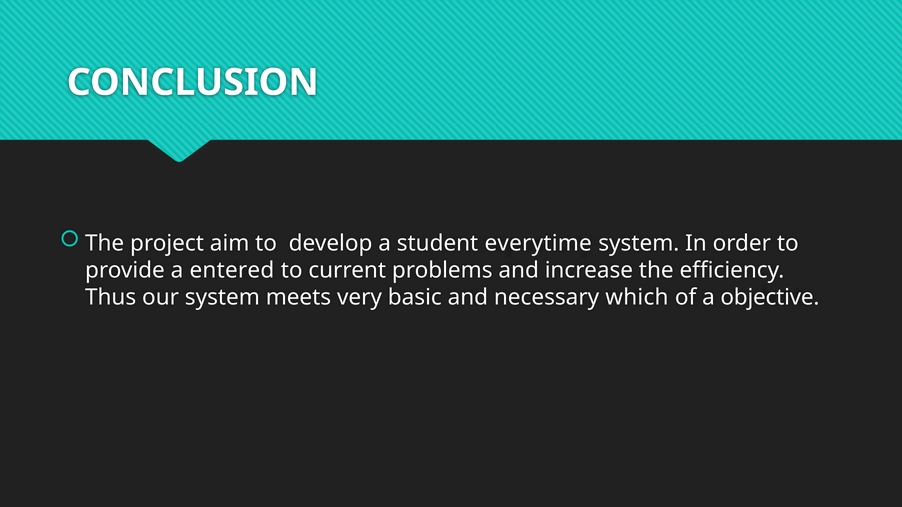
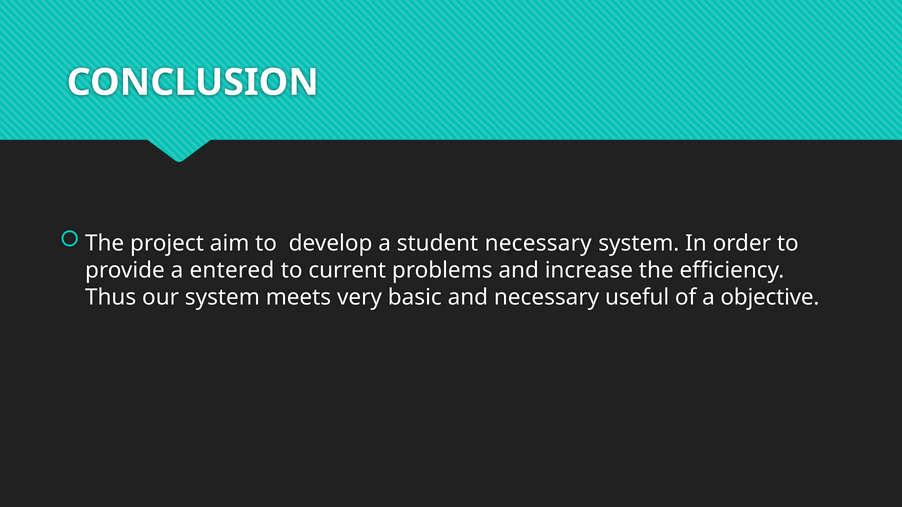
student everytime: everytime -> necessary (538, 243)
which: which -> useful (637, 297)
